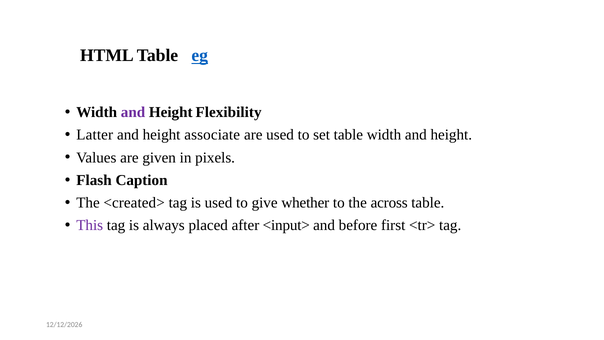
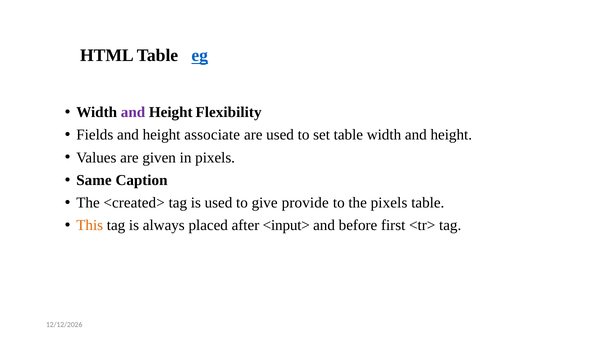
Latter: Latter -> Fields (95, 135)
Flash: Flash -> Same (94, 180)
whether: whether -> provide (305, 203)
the across: across -> pixels (389, 203)
This colour: purple -> orange (90, 225)
